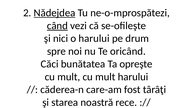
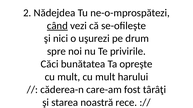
Nădejdea underline: present -> none (55, 13)
o harului: harului -> uşurezi (94, 39)
oricând: oricând -> privirile (128, 51)
